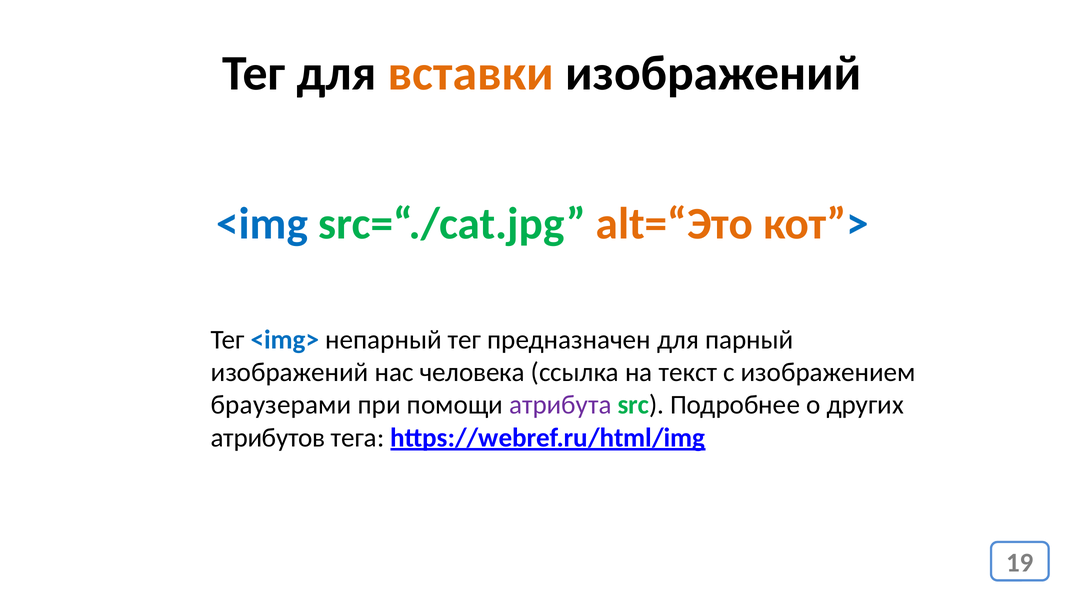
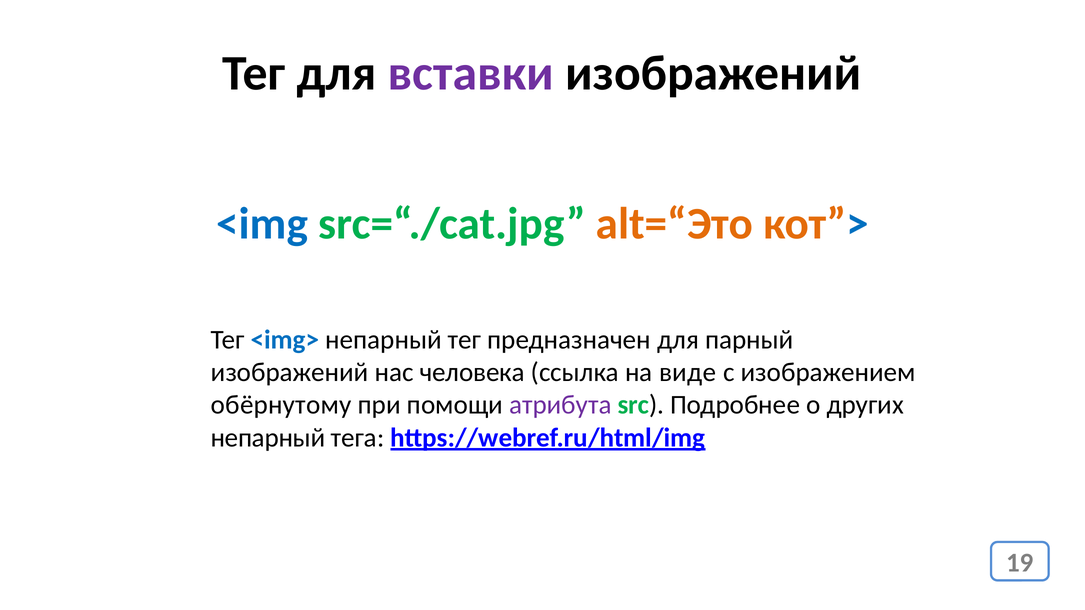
вставки colour: orange -> purple (471, 73)
текст: текст -> виде (688, 373)
браузерами: браузерами -> обёрнутому (281, 405)
атрибутов: атрибутов -> непарный (268, 438)
